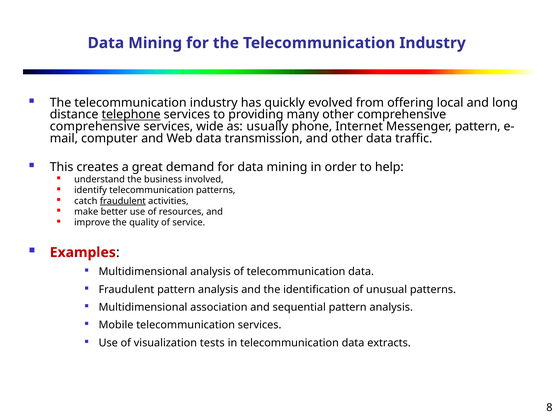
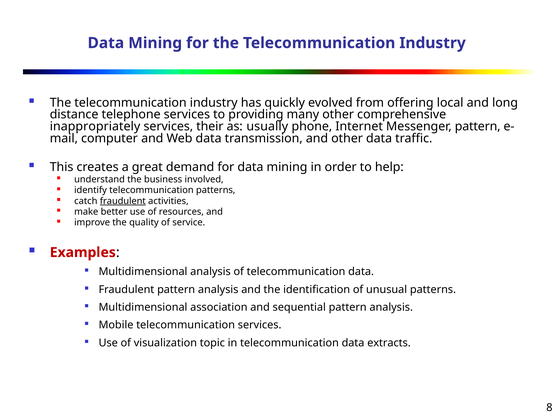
telephone underline: present -> none (131, 115)
comprehensive: comprehensive -> inappropriately (95, 127)
wide: wide -> their (210, 127)
tests: tests -> topic (212, 343)
